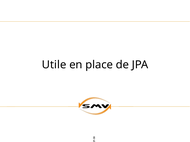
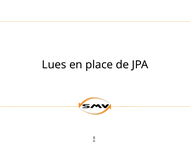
Utile: Utile -> Lues (54, 65)
